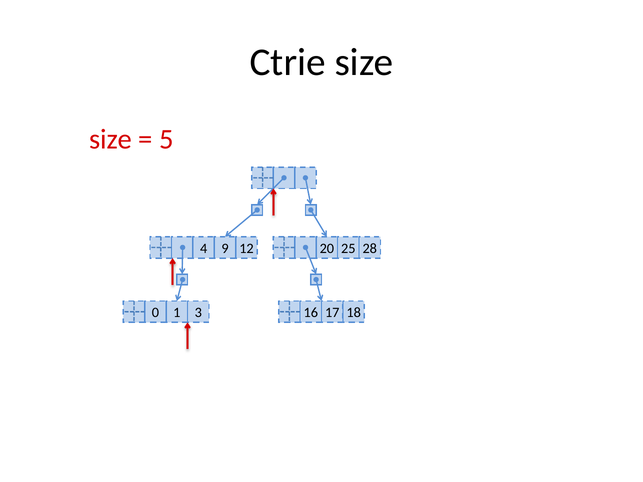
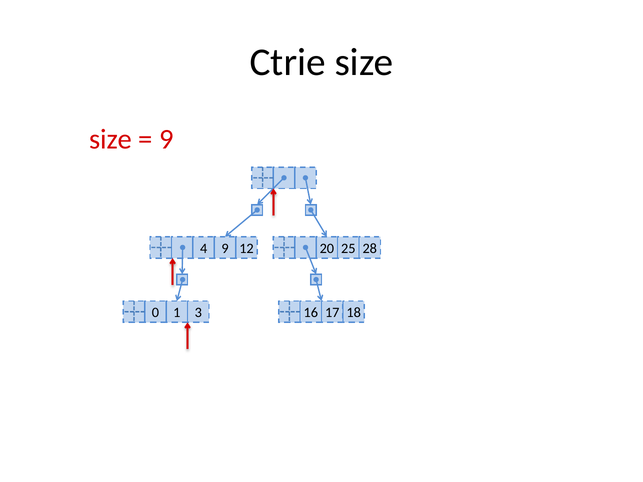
5: 5 -> 9 (166, 140)
